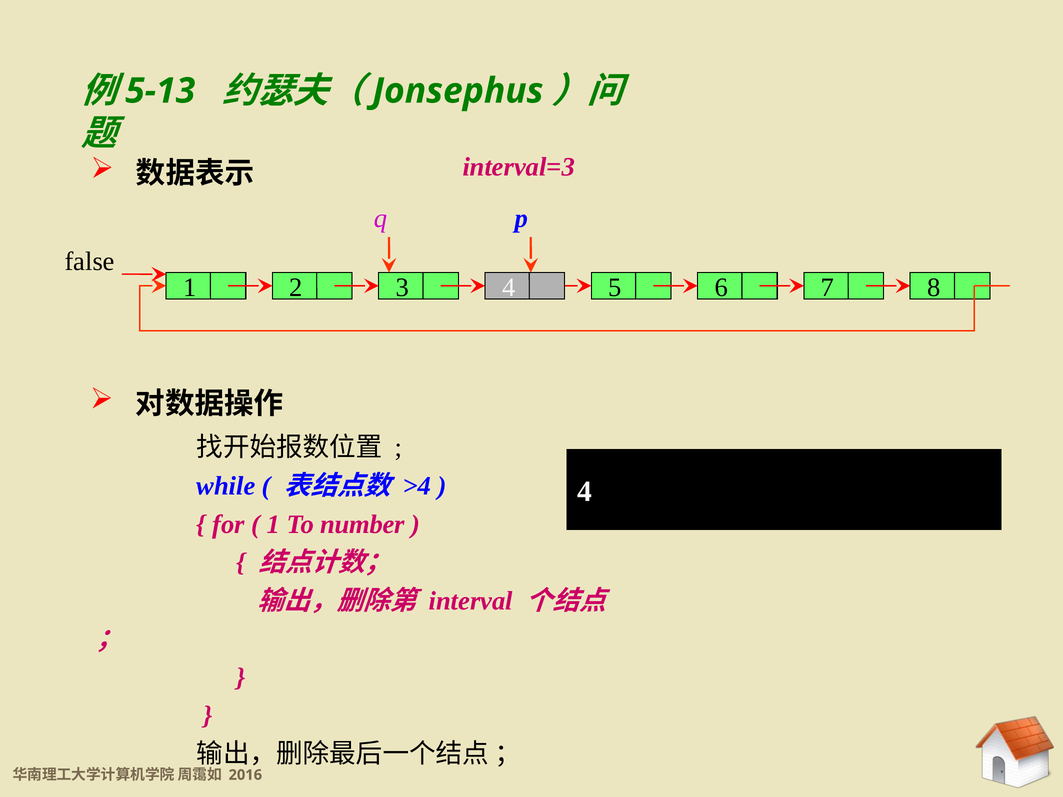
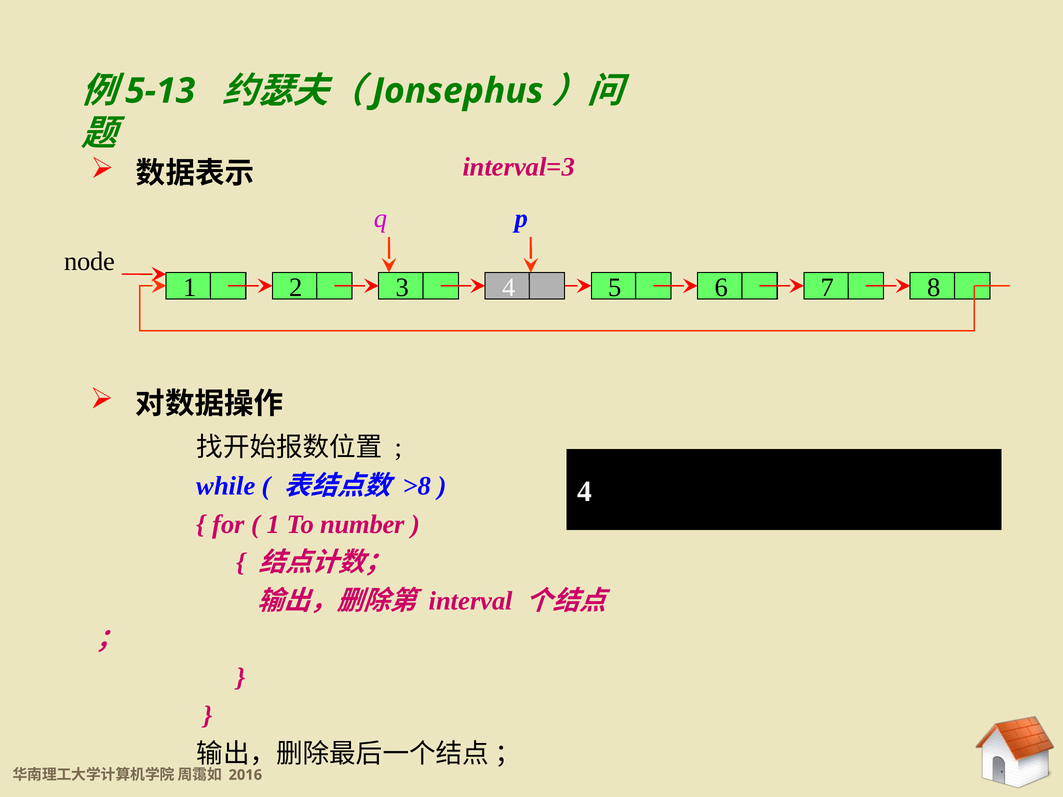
false: false -> node (90, 262)
>4: >4 -> >8 (417, 486)
